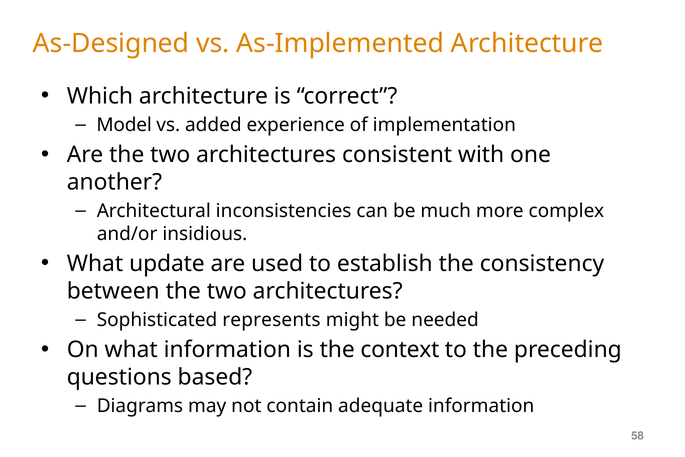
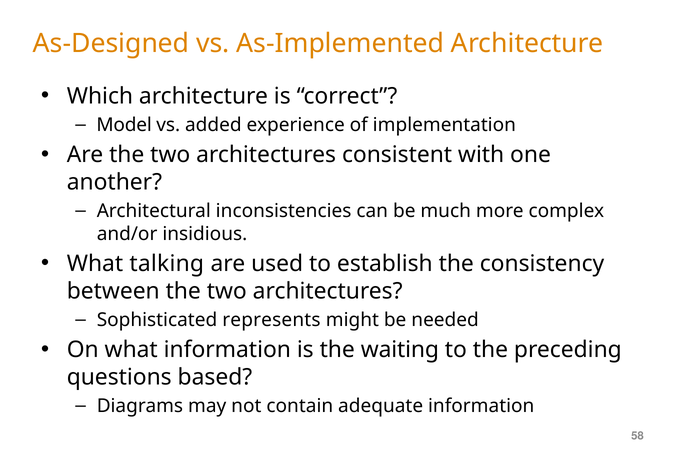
update: update -> talking (167, 264)
context: context -> waiting (400, 350)
